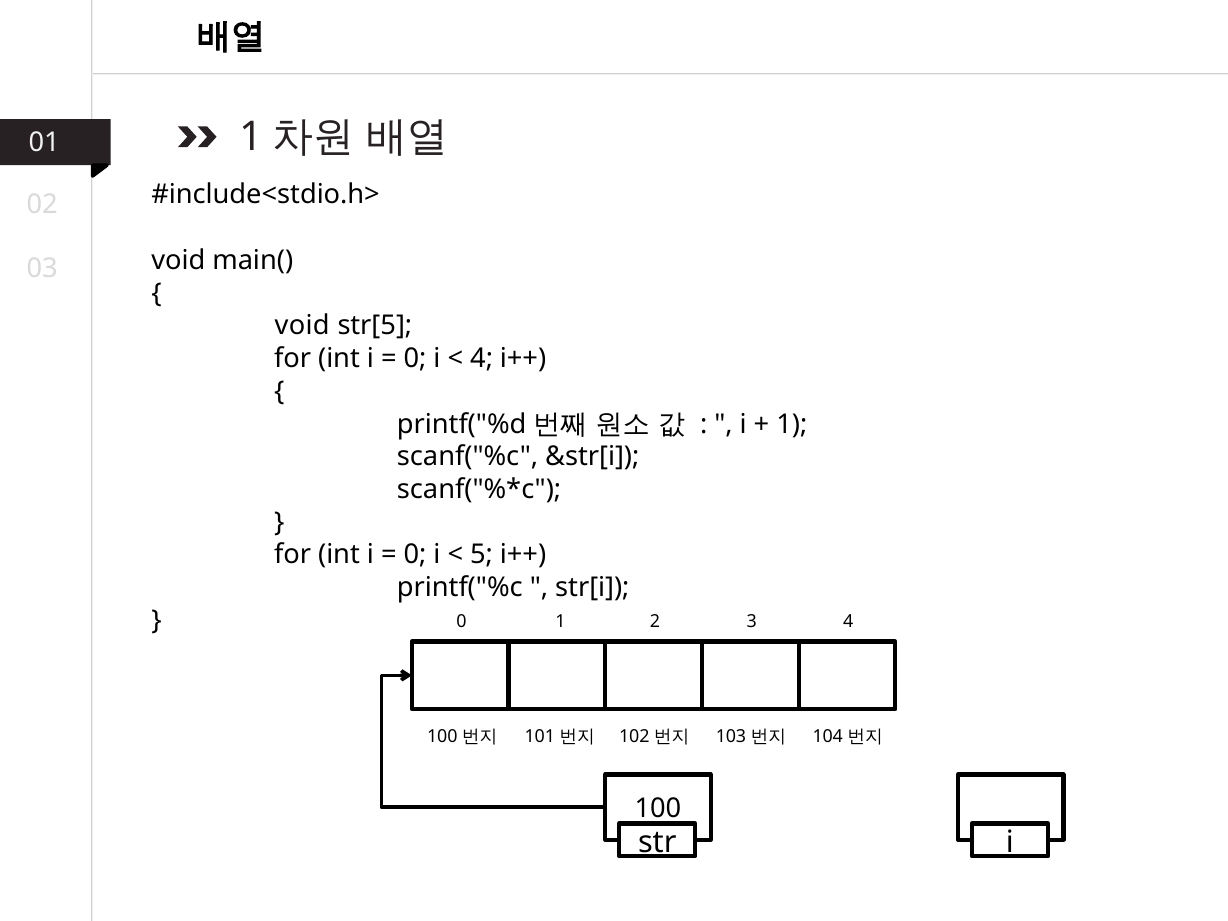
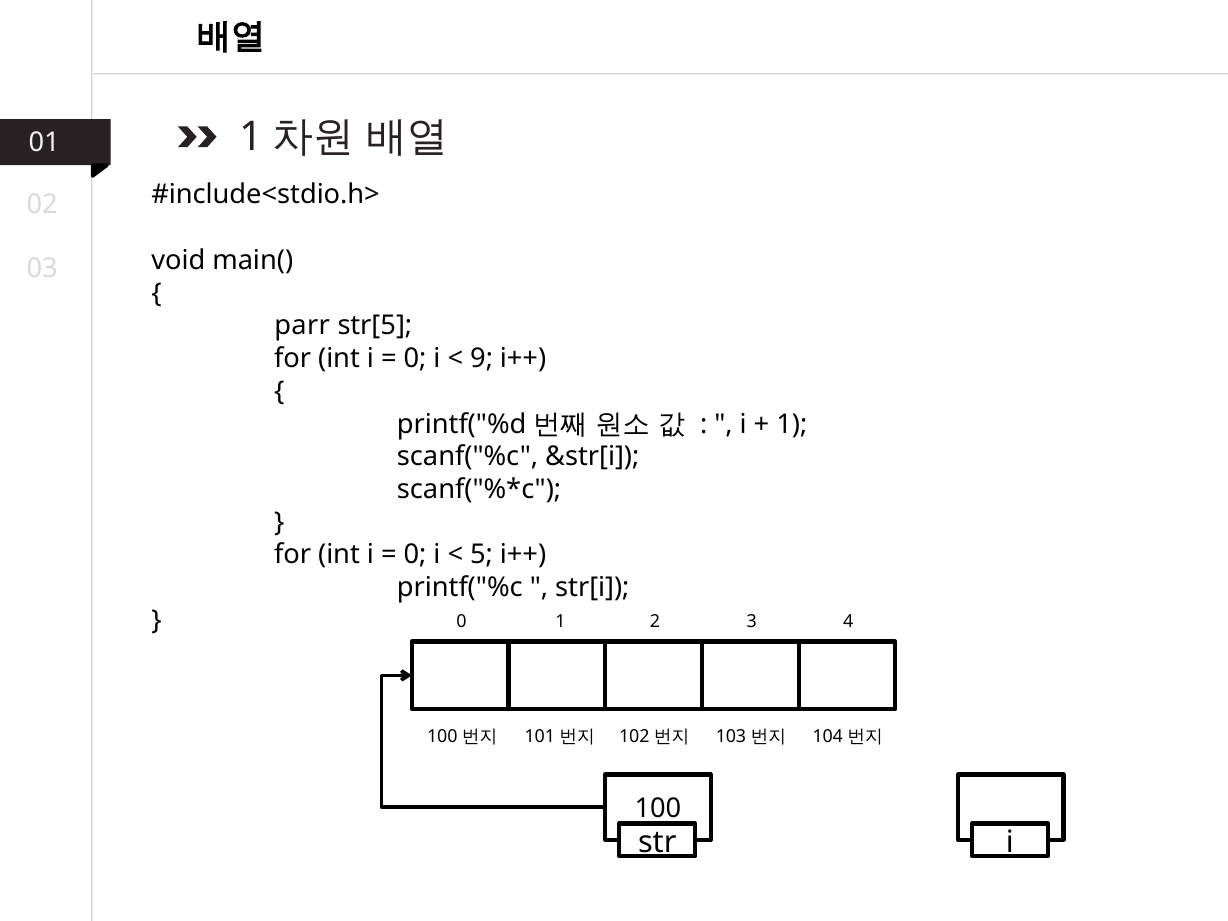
void: void -> parr (302, 326)
4: 4 -> 9 (482, 359)
